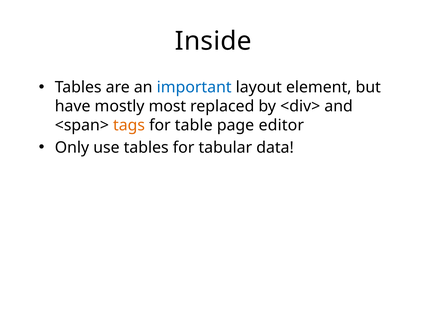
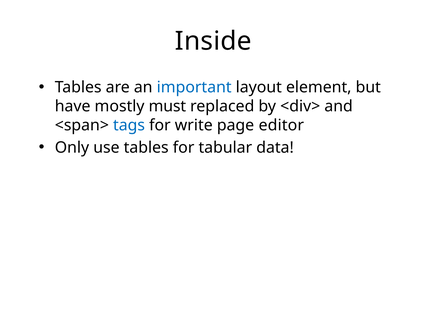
most: most -> must (167, 107)
tags colour: orange -> blue (129, 126)
table: table -> write (194, 126)
